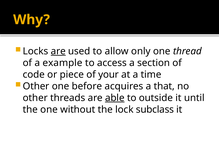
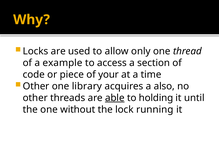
are underline: present -> none (58, 51)
before: before -> library (87, 86)
that: that -> also (164, 86)
outside: outside -> holding (156, 98)
subclass: subclass -> running (155, 110)
